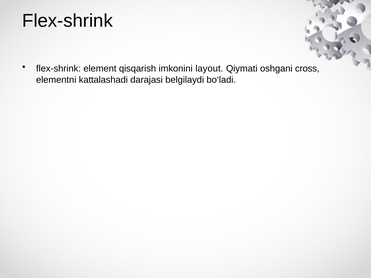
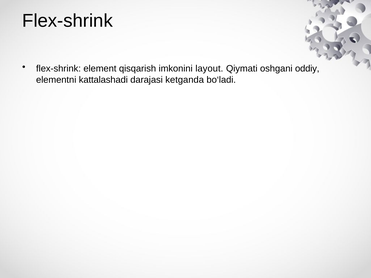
cross: cross -> oddiy (307, 69)
belgilaydi: belgilaydi -> ketganda (185, 80)
